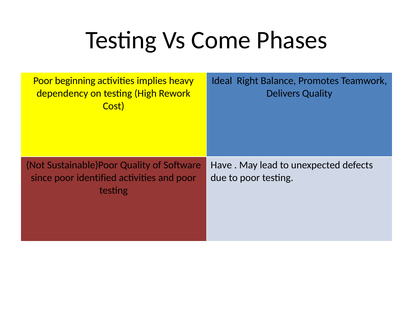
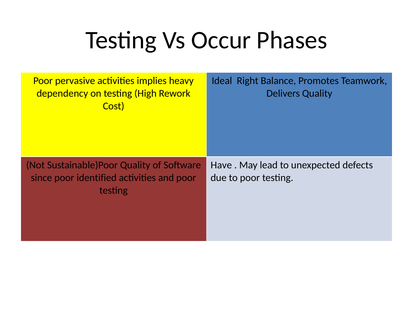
Come: Come -> Occur (221, 40)
beginning: beginning -> pervasive (75, 81)
